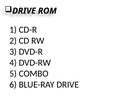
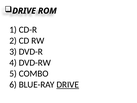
DRIVE underline: none -> present (68, 84)
